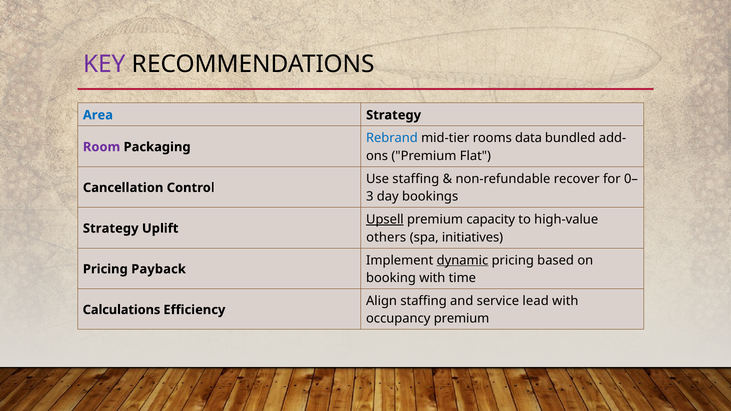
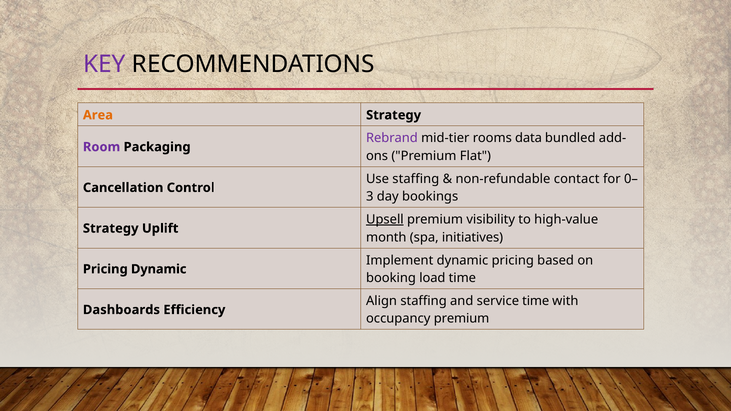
Area colour: blue -> orange (98, 115)
Rebrand colour: blue -> purple (392, 138)
recover: recover -> contact (577, 179)
capacity: capacity -> visibility (491, 220)
others: others -> month (386, 237)
dynamic underline: present -> none (462, 260)
Pricing Payback: Payback -> Dynamic (159, 269)
booking with: with -> load (432, 278)
service lead: lead -> time (536, 301)
Calculations: Calculations -> Dashboards (121, 310)
